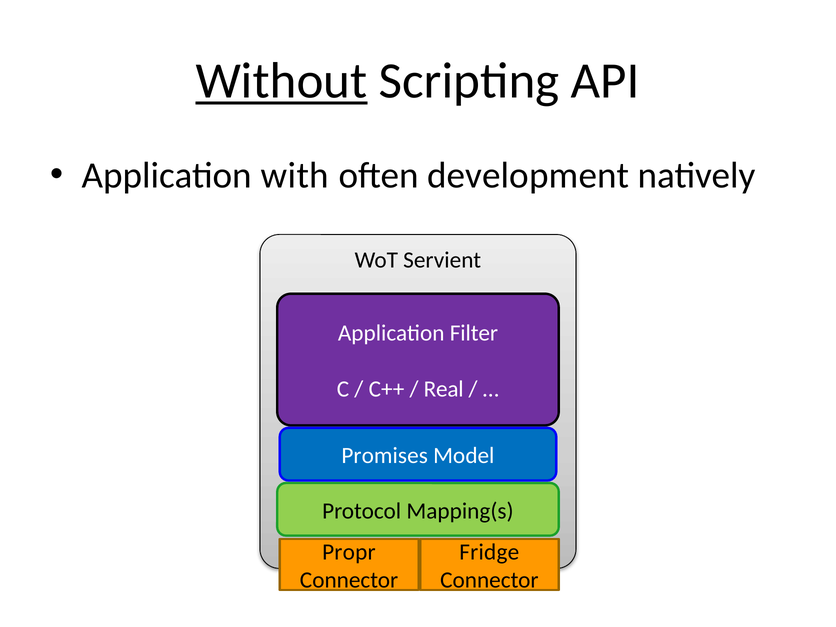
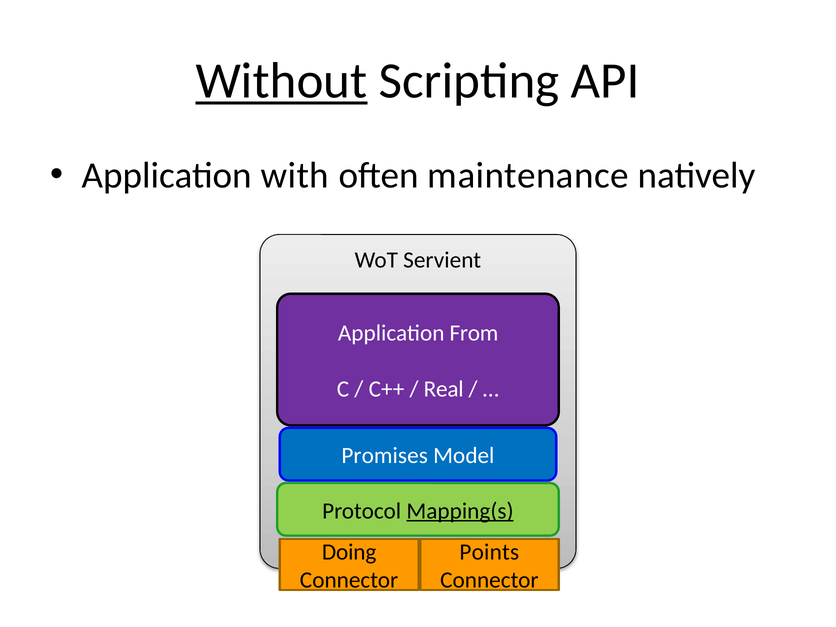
development: development -> maintenance (528, 175)
Filter: Filter -> From (474, 333)
Mapping(s underline: none -> present (460, 511)
Propr: Propr -> Doing (349, 552)
Fridge: Fridge -> Points (489, 552)
